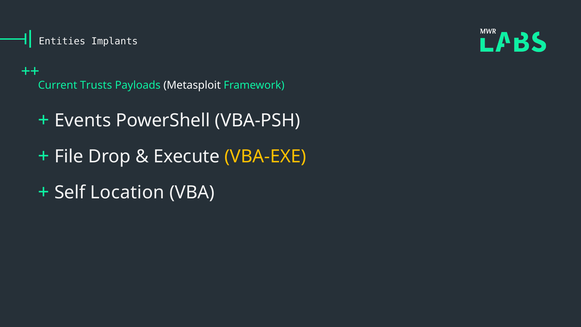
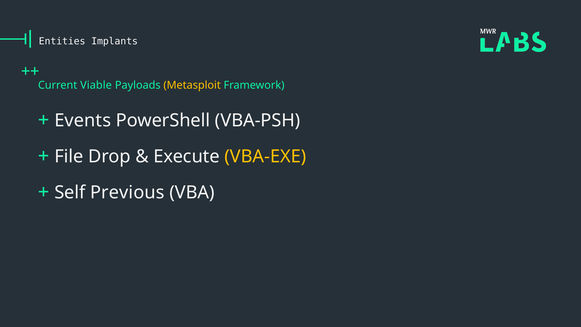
Trusts: Trusts -> Viable (96, 85)
Metasploit colour: white -> yellow (192, 85)
Location: Location -> Previous (127, 193)
